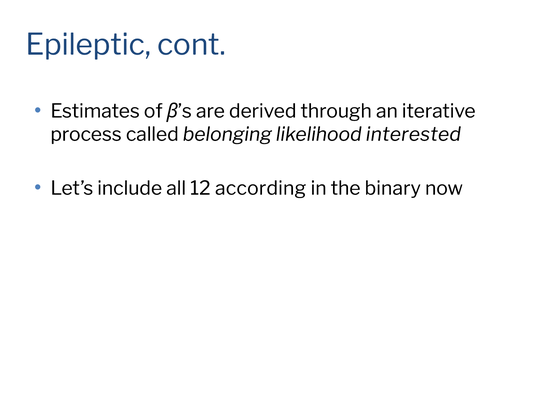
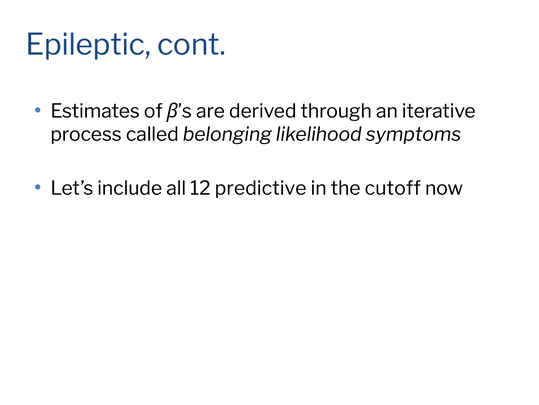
interested: interested -> symptoms (413, 134)
according: according -> predictive (261, 188)
binary: binary -> cutoff (393, 188)
